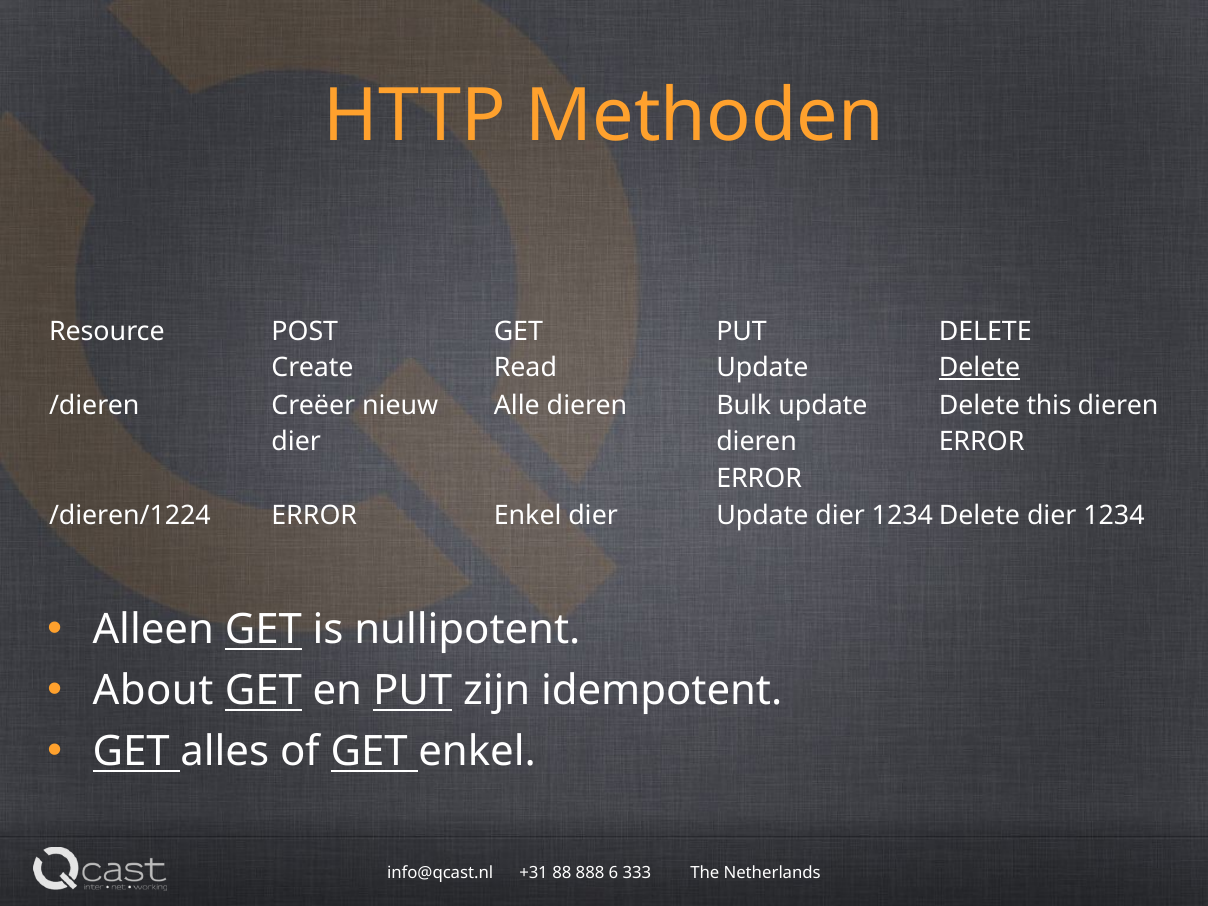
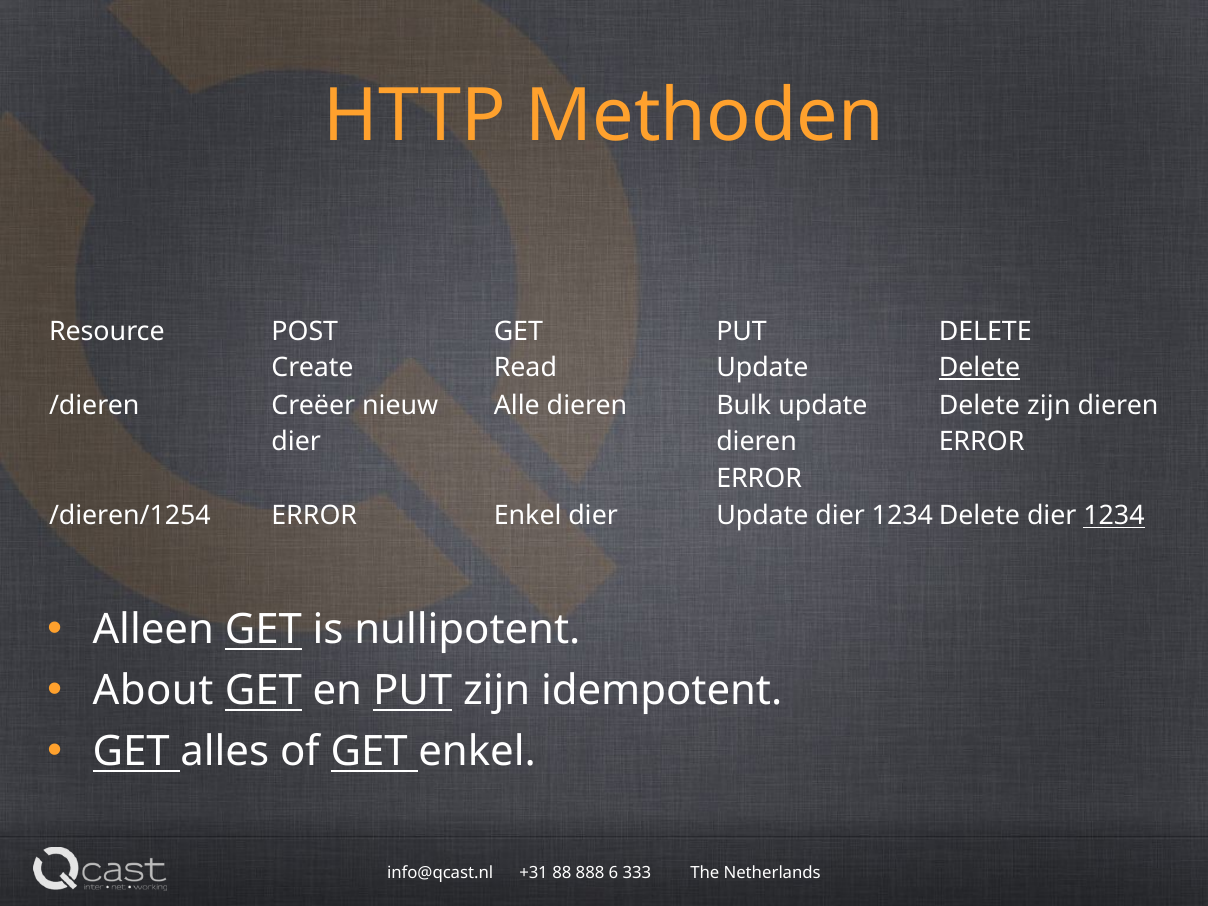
Delete this: this -> zijn (1049, 405)
/dieren/1224: /dieren/1224 -> /dieren/1254 (130, 516)
1234 underline: none -> present (1114, 516)
